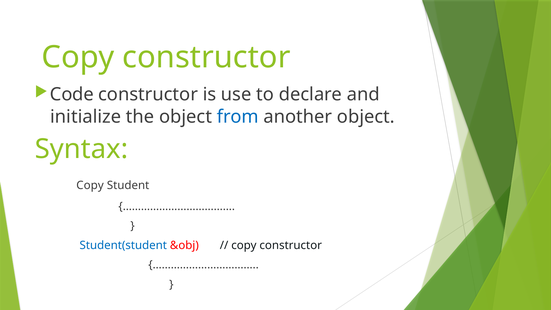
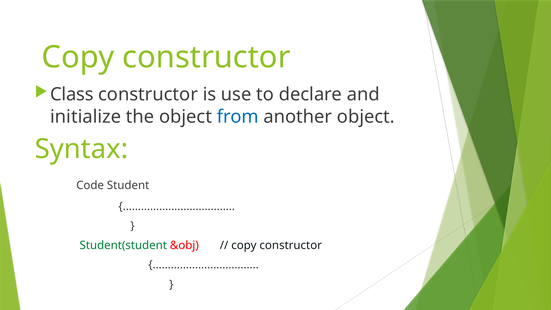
Code: Code -> Class (72, 95)
Copy: Copy -> Code (90, 185)
Student(student colour: blue -> green (123, 245)
